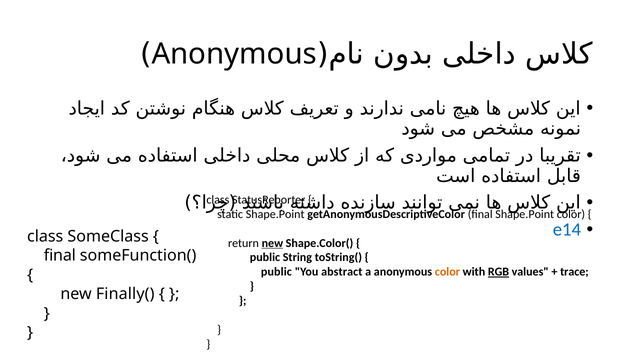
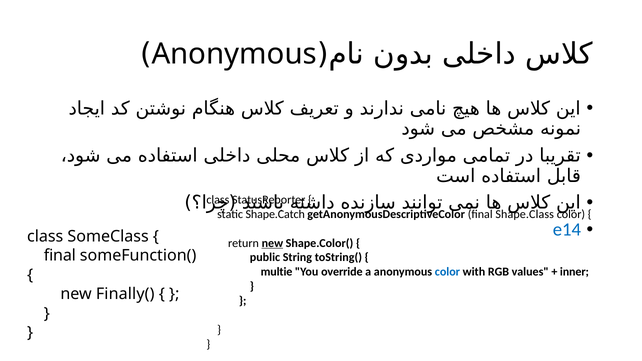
static Shape.Point: Shape.Point -> Shape.Catch (275, 214)
final Shape.Point: Shape.Point -> Shape.Class (525, 214)
public: public -> multie (277, 272)
abstract: abstract -> override (342, 272)
color colour: orange -> blue (447, 272)
RGB underline: present -> none (498, 272)
trace: trace -> inner (574, 272)
